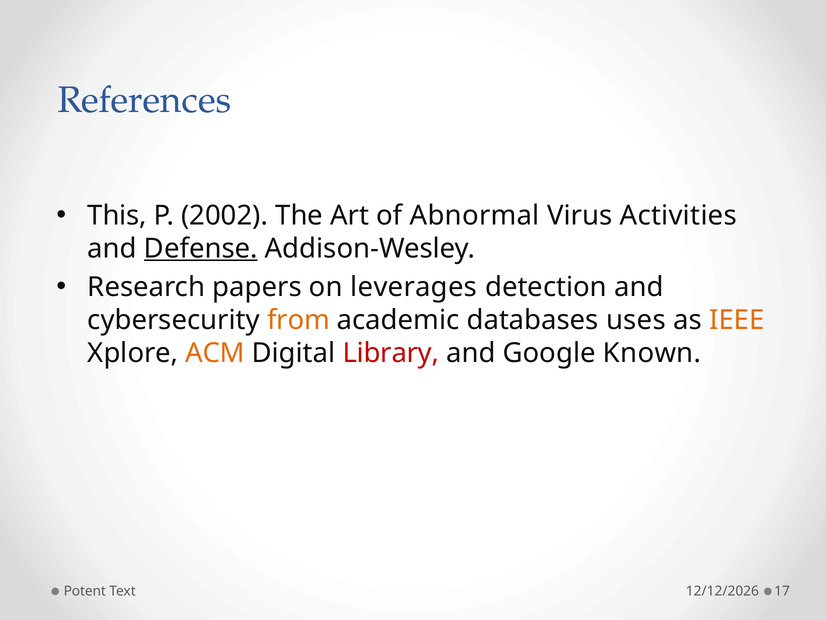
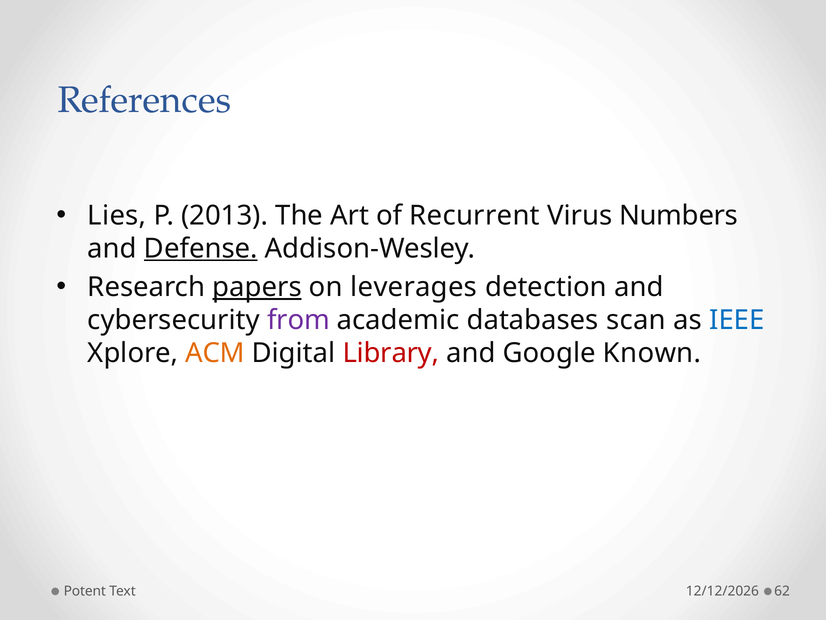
This: This -> Lies (117, 215)
2002: 2002 -> 2013 (225, 215)
Abnormal: Abnormal -> Recurrent (475, 215)
Activities: Activities -> Numbers (679, 215)
papers underline: none -> present (257, 287)
from colour: orange -> purple (298, 320)
uses: uses -> scan (636, 320)
IEEE colour: orange -> blue (737, 320)
17: 17 -> 62 (782, 591)
